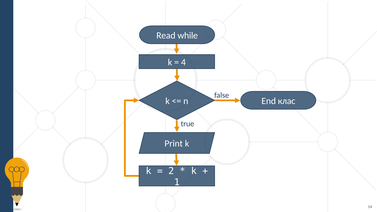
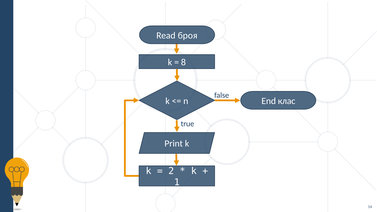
while: while -> броя (188, 35)
4: 4 -> 8 (183, 62)
